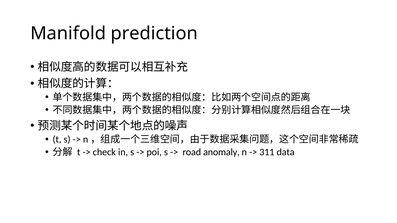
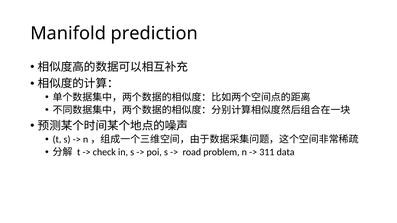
anomaly: anomaly -> problem (221, 152)
